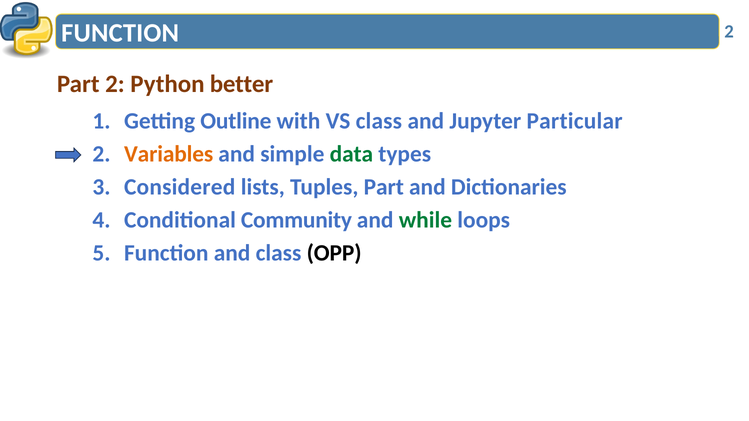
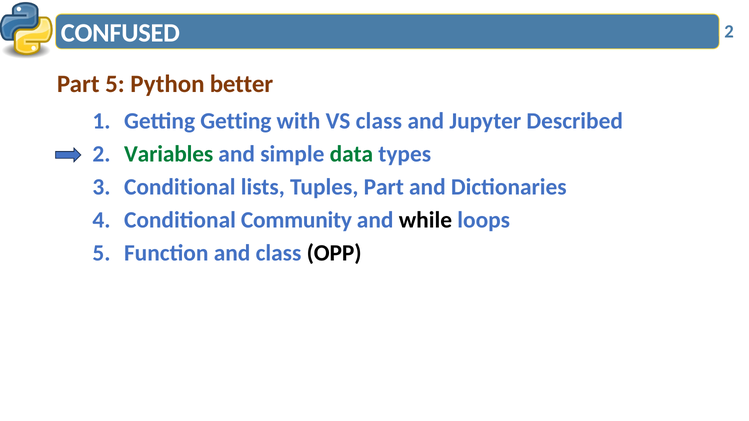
FUNCTION: FUNCTION -> CONFUSED (120, 33)
Part 2: 2 -> 5 (115, 84)
Getting Outline: Outline -> Getting (236, 121)
Particular: Particular -> Described (575, 121)
Variables colour: orange -> green (169, 154)
Considered: Considered -> Conditional (180, 187)
while colour: green -> black (425, 220)
